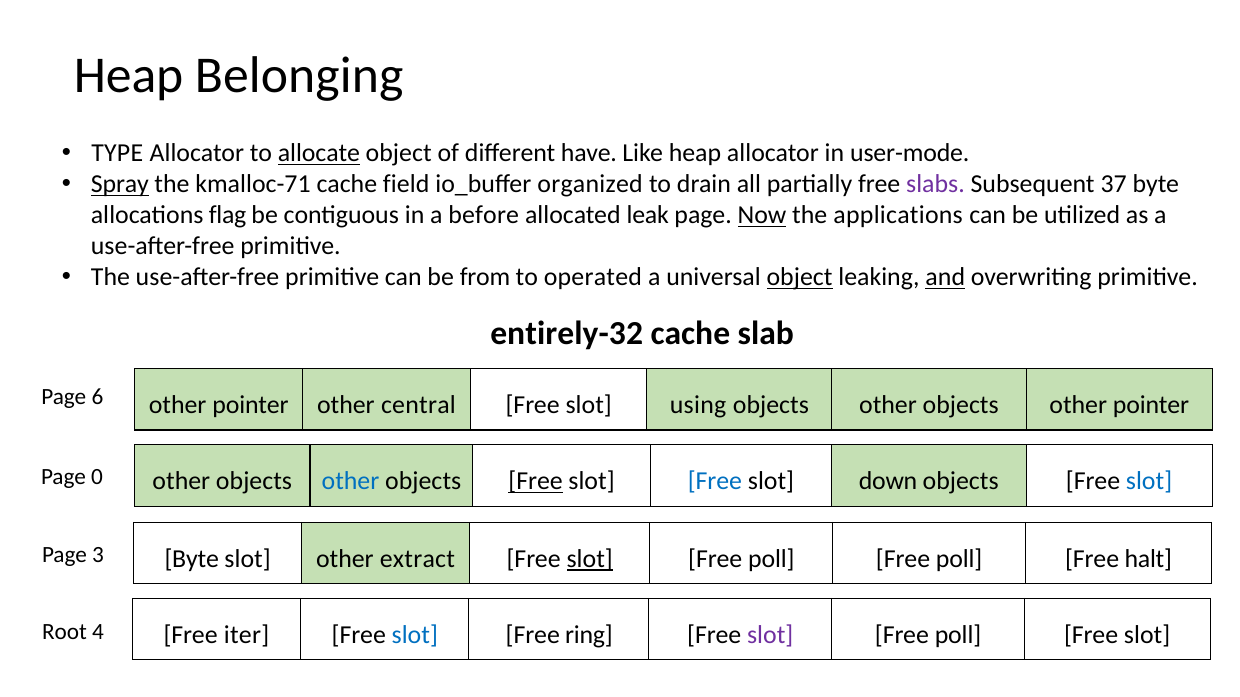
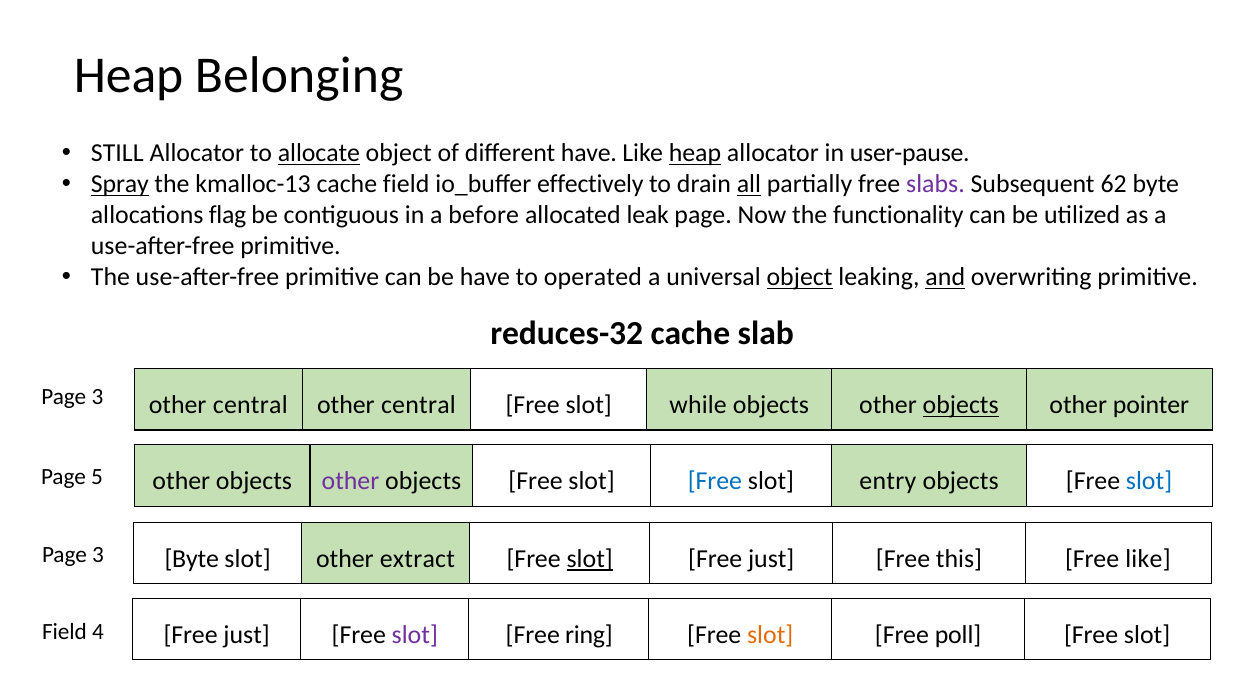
TYPE: TYPE -> STILL (117, 153)
heap underline: none -> present (695, 153)
user-mode: user-mode -> user-pause (910, 153)
kmalloc-71: kmalloc-71 -> kmalloc-13 (253, 184)
organized: organized -> effectively (590, 184)
all underline: none -> present (749, 184)
37: 37 -> 62 (1114, 184)
Now underline: present -> none (762, 215)
applications: applications -> functionality (898, 215)
be from: from -> have (485, 277)
entirely-32: entirely-32 -> reduces-32 (567, 334)
6: 6 -> 3 (97, 397)
pointer: pointer -> central (250, 406)
using: using -> while (698, 406)
objects underline: none -> present (961, 406)
0: 0 -> 5 (97, 477)
other colour: blue -> purple (350, 482)
Free underline: present -> none (536, 482)
down: down -> entry (888, 482)
poll: poll -> just (771, 559)
poll: poll -> this (959, 559)
Free halt: halt -> like (1148, 559)
Root: Root -> Field (64, 632)
iter: iter -> just (247, 635)
slot colour: blue -> purple (415, 635)
slot colour: purple -> orange (770, 635)
